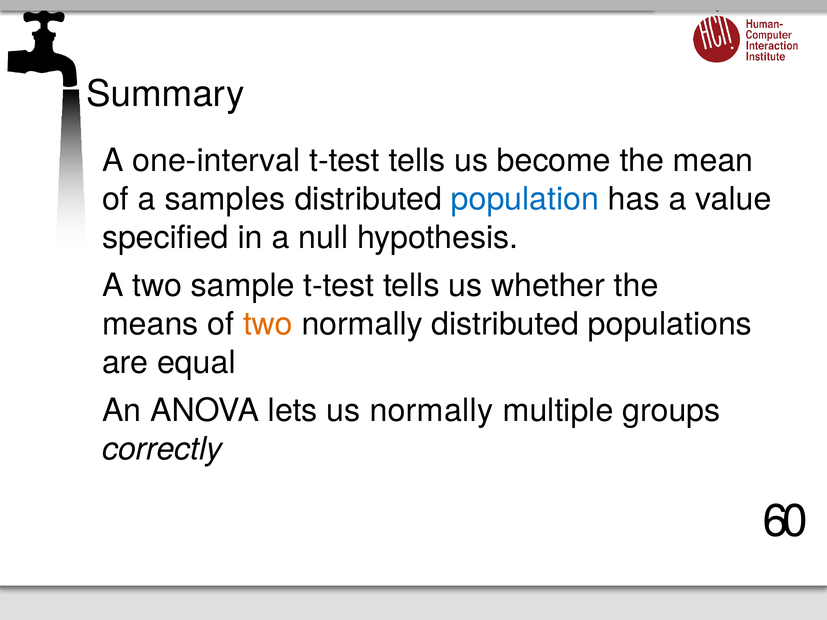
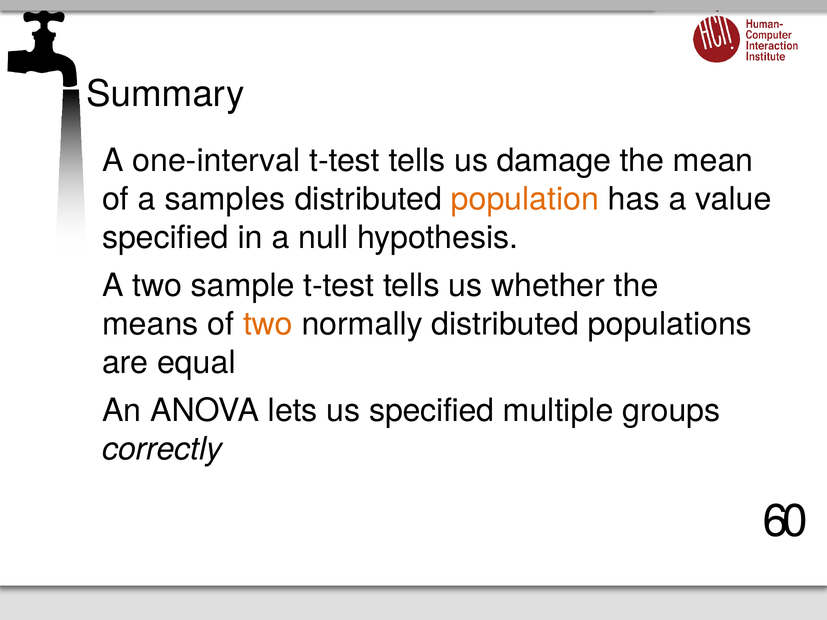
become: become -> damage (554, 161)
population colour: blue -> orange (525, 199)
us normally: normally -> specified (432, 411)
